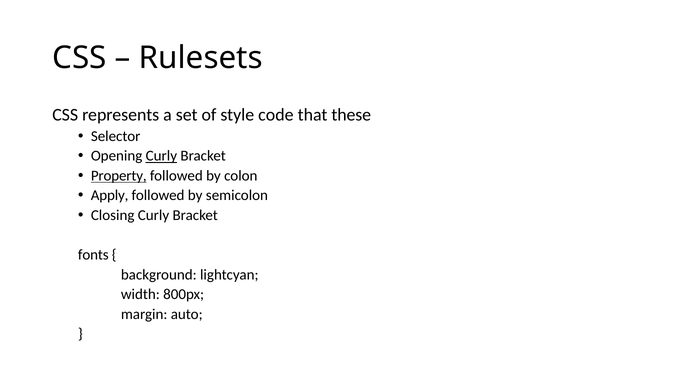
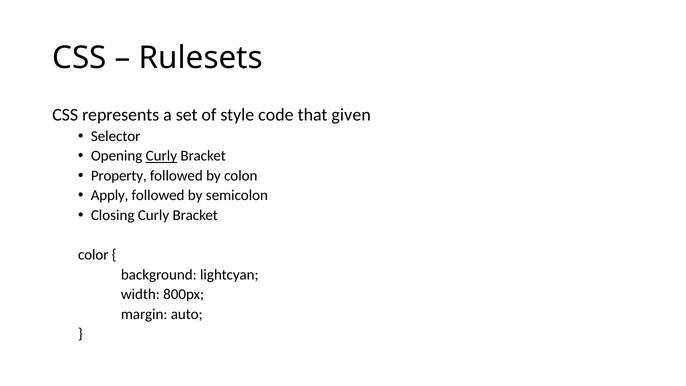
these: these -> given (351, 115)
Property underline: present -> none (119, 176)
fonts: fonts -> color (93, 255)
